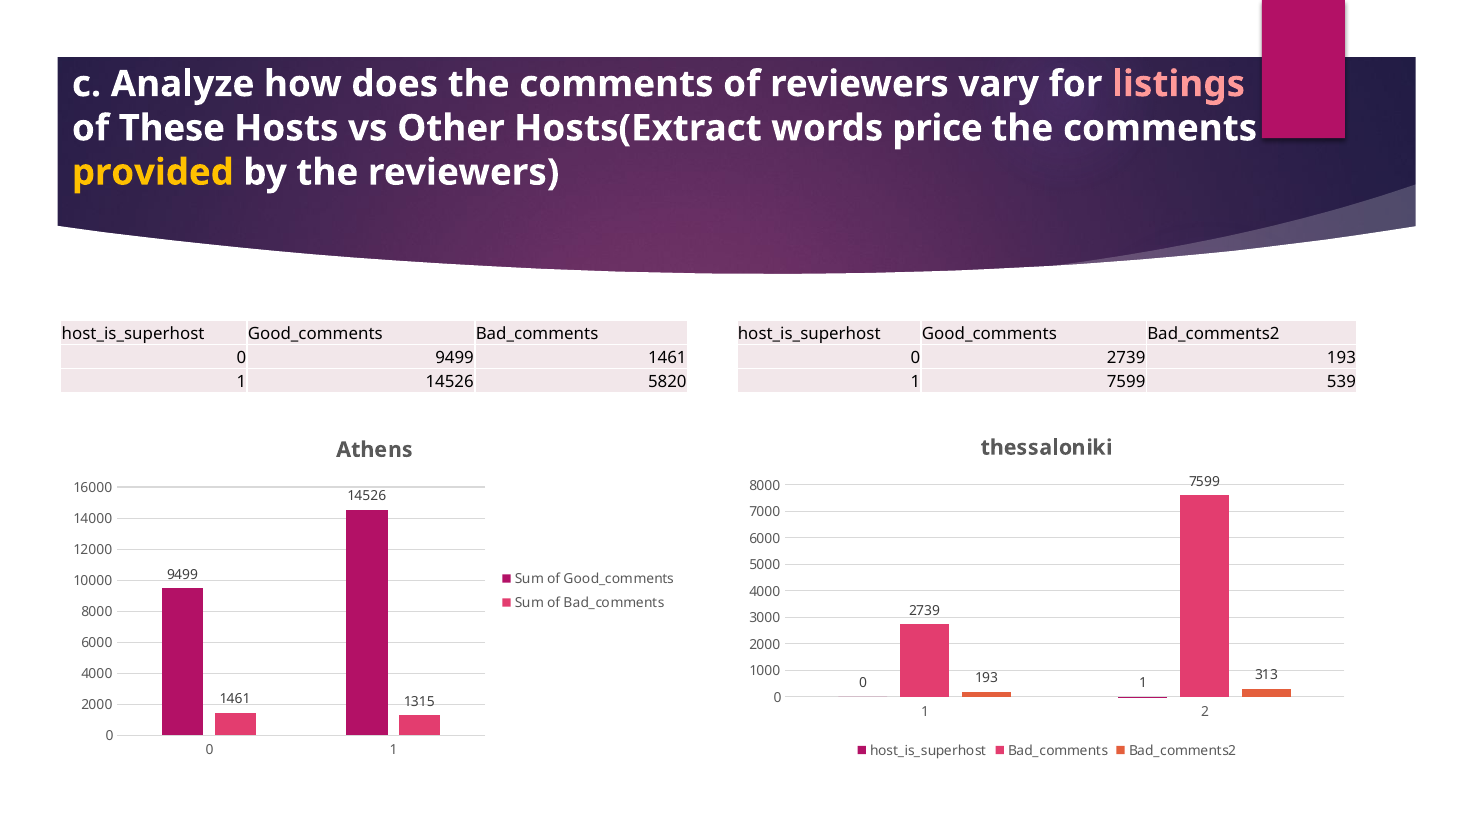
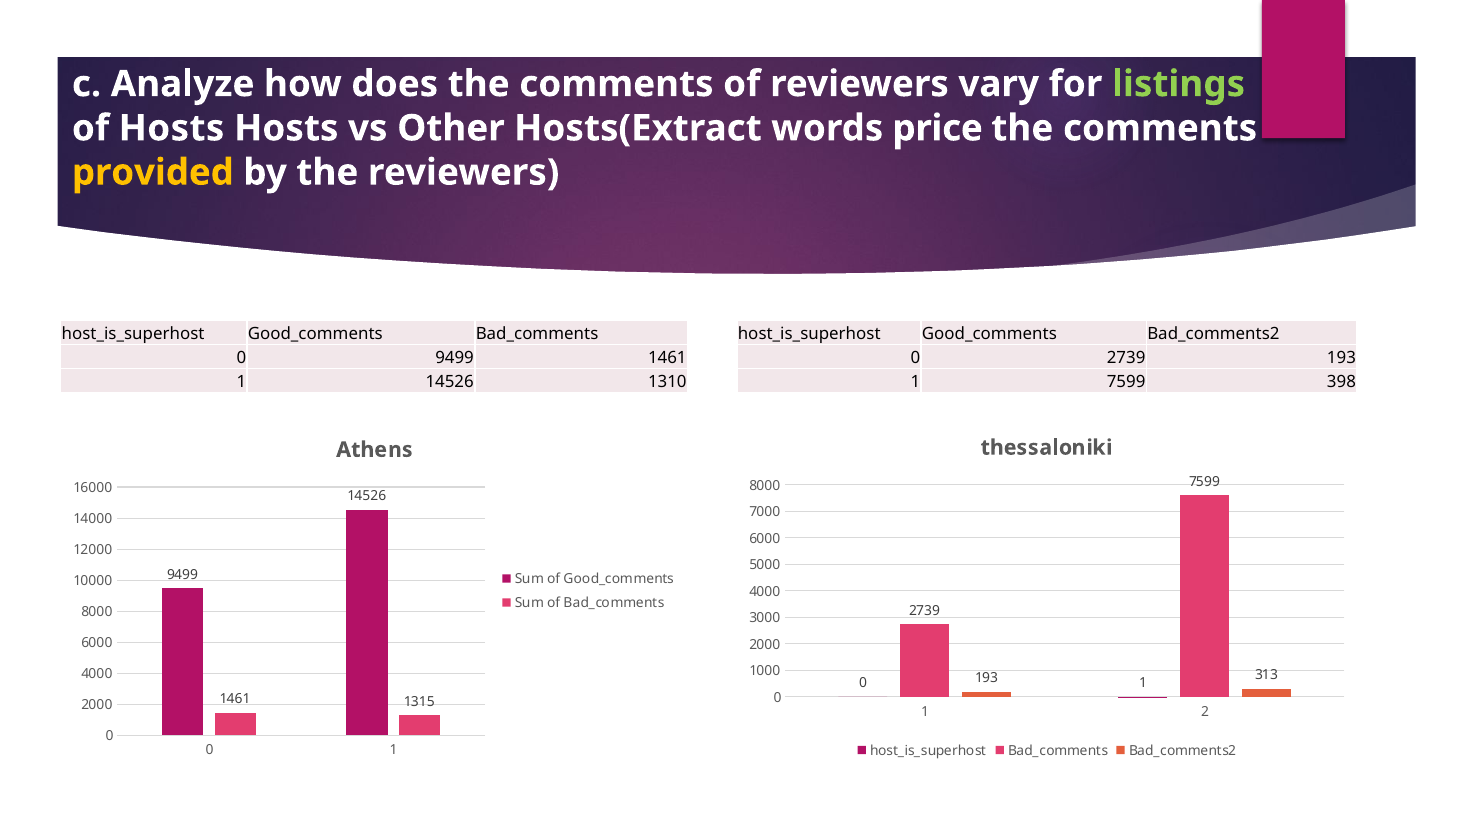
listings colour: pink -> light green (1179, 84)
of These: These -> Hosts (172, 128)
5820: 5820 -> 1310 (667, 382)
539: 539 -> 398 (1341, 382)
